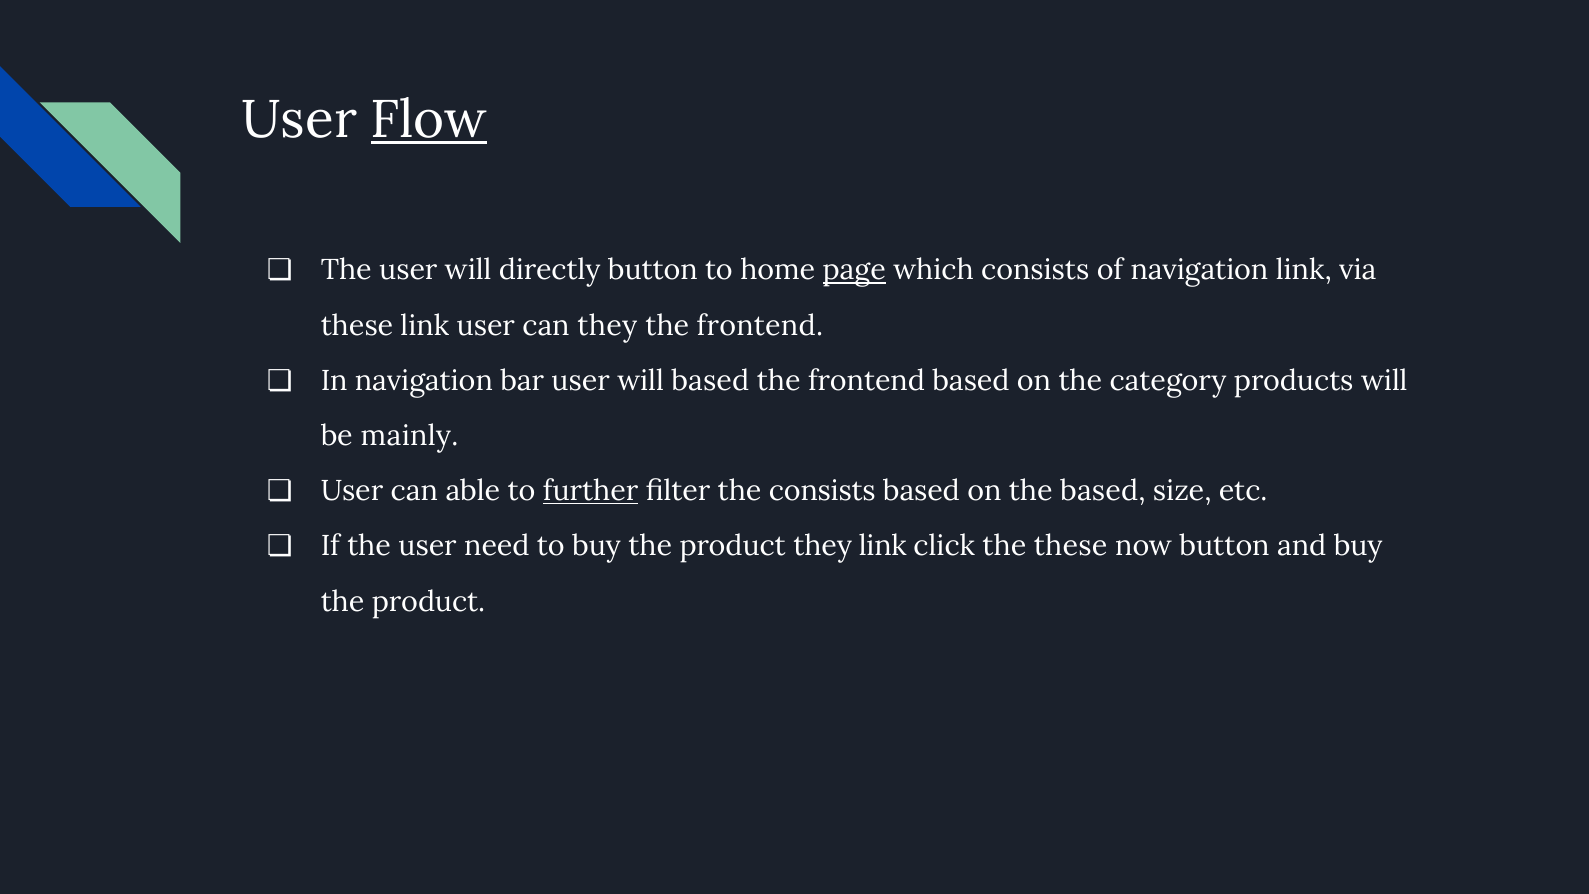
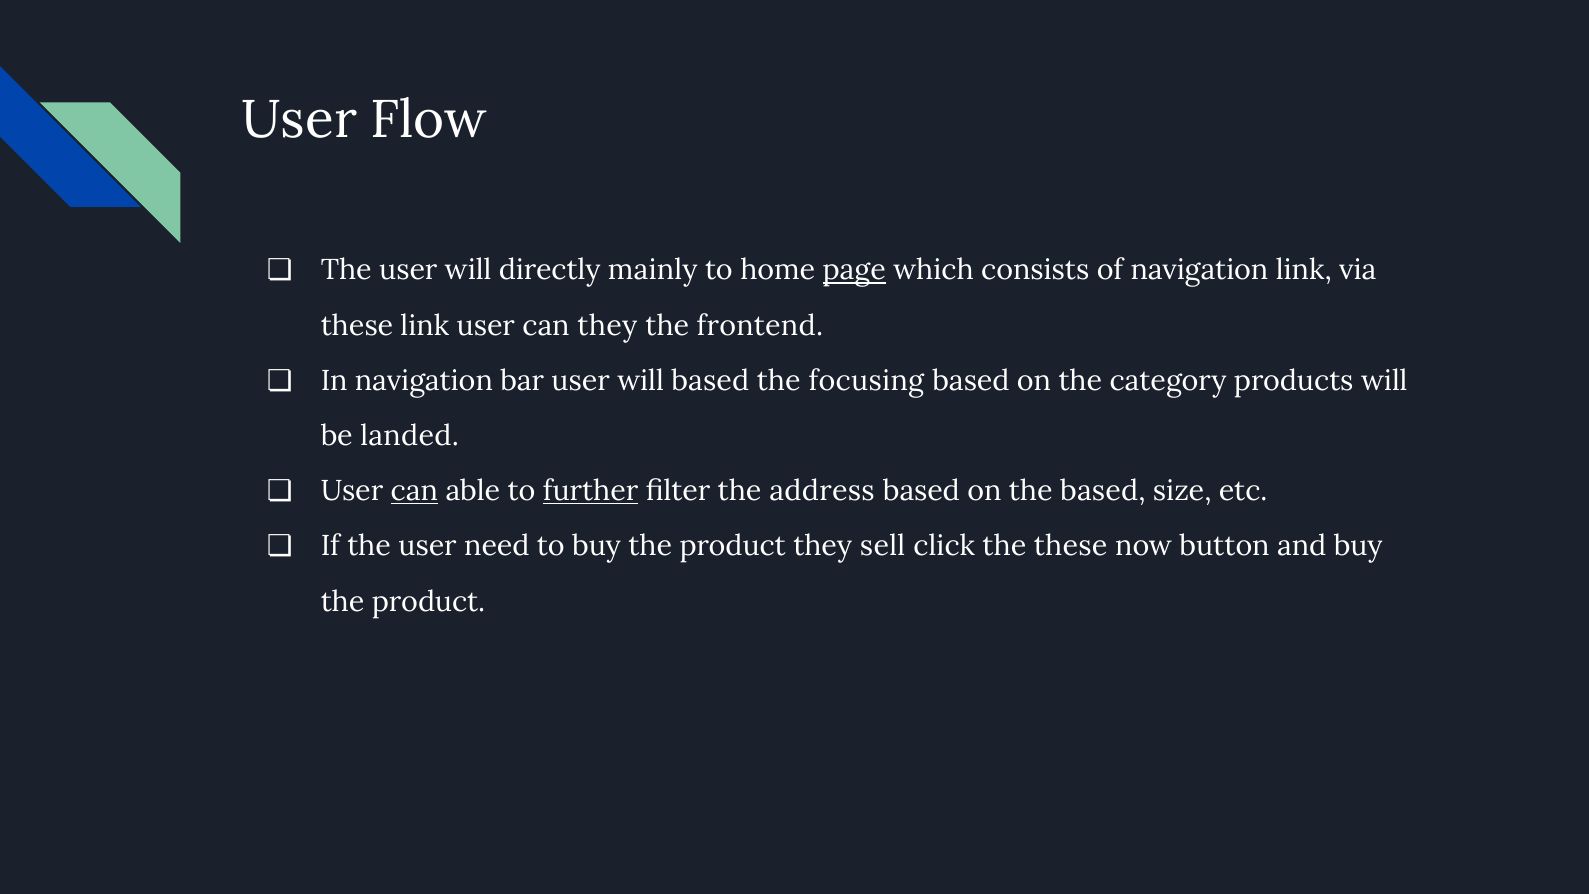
Flow underline: present -> none (429, 120)
directly button: button -> mainly (653, 270)
frontend: frontend -> focusing (866, 381)
mainly: mainly -> landed (410, 436)
can underline: none -> present (414, 491)
the consists: consists -> address (822, 491)
they link: link -> sell (883, 546)
